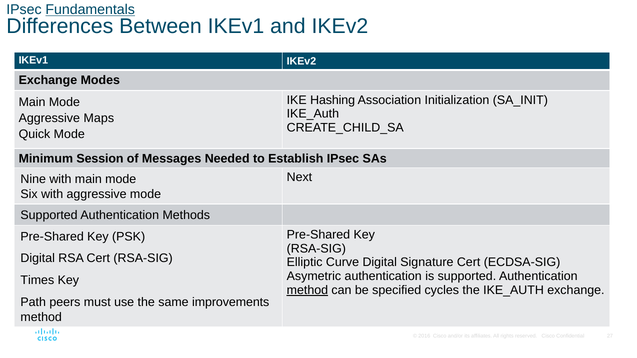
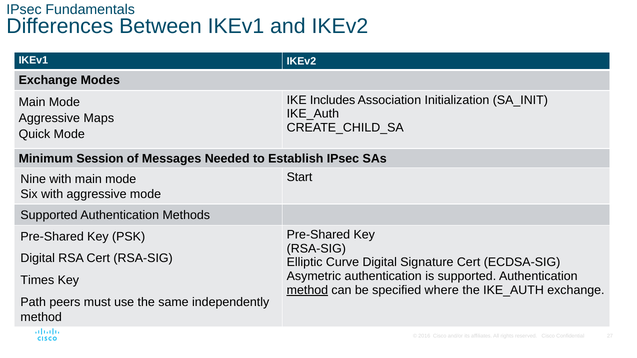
Fundamentals underline: present -> none (90, 10)
Hashing: Hashing -> Includes (333, 100)
Next: Next -> Start (300, 177)
cycles: cycles -> where (442, 290)
improvements: improvements -> independently (231, 302)
